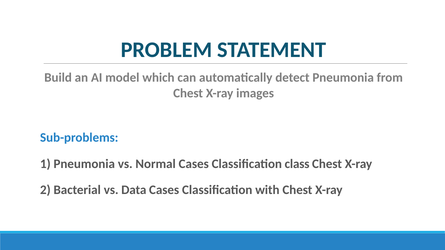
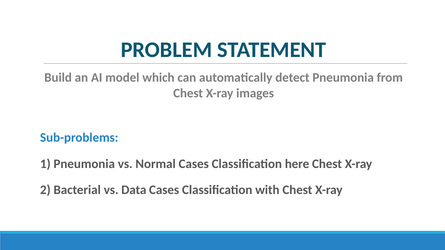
class: class -> here (297, 164)
